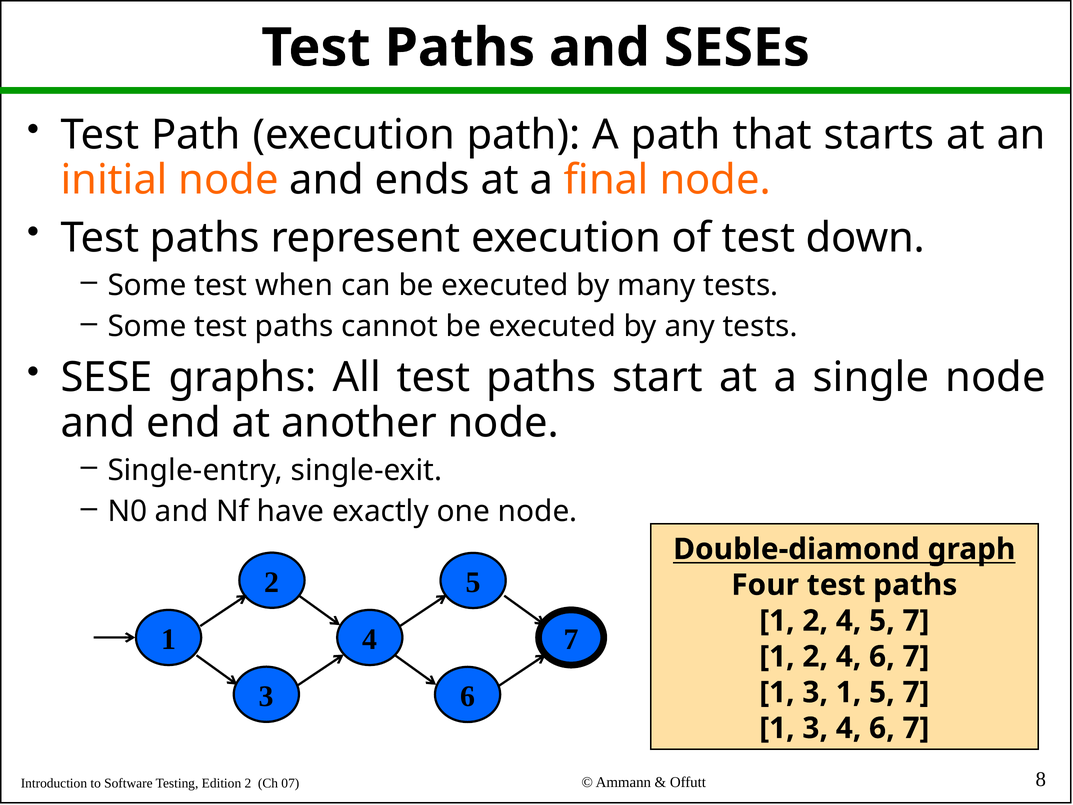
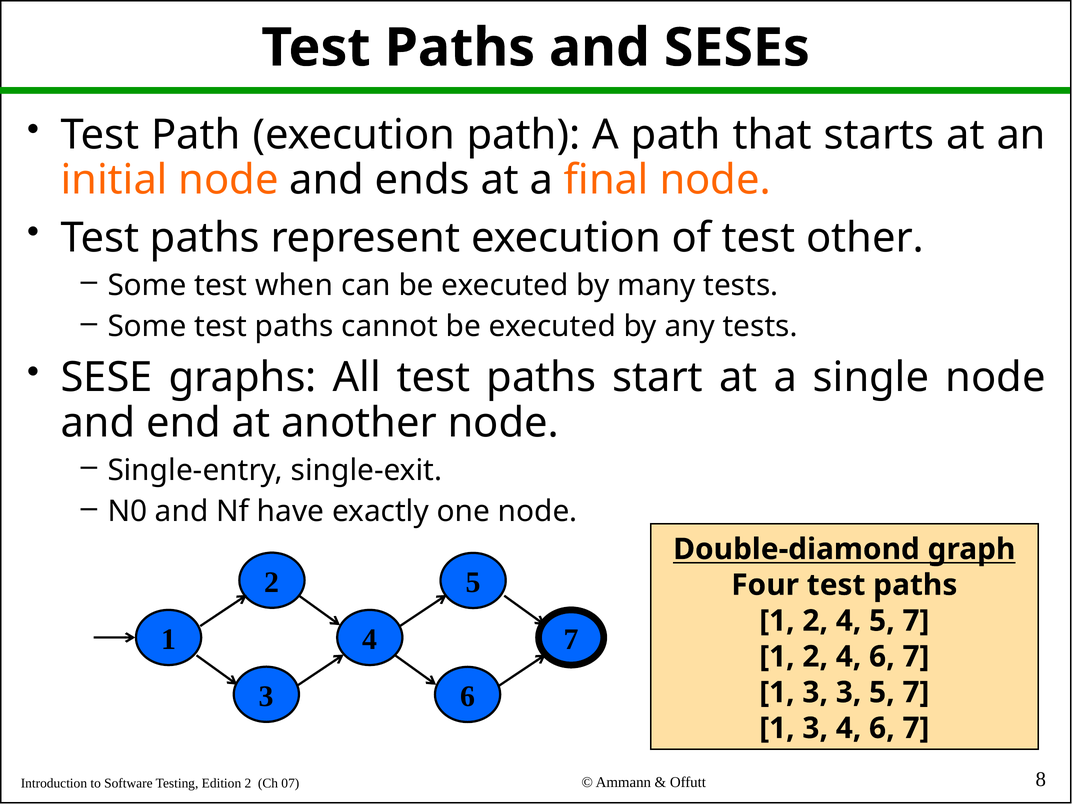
down: down -> other (865, 238)
3 1: 1 -> 3 (849, 692)
